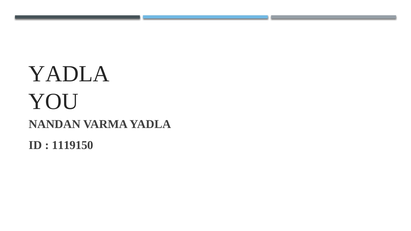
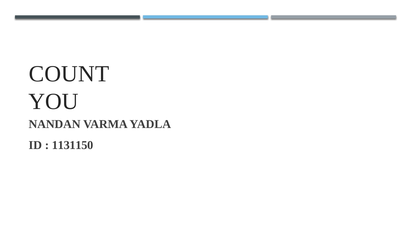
YADLA: YADLA -> COUNT (69, 74)
1119150: 1119150 -> 1131150 (73, 145)
